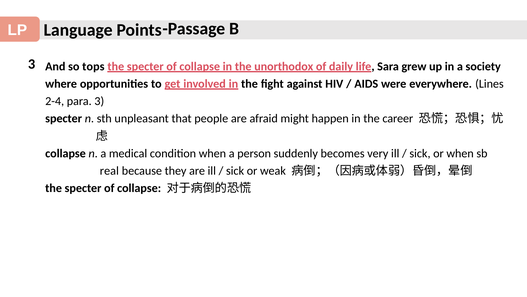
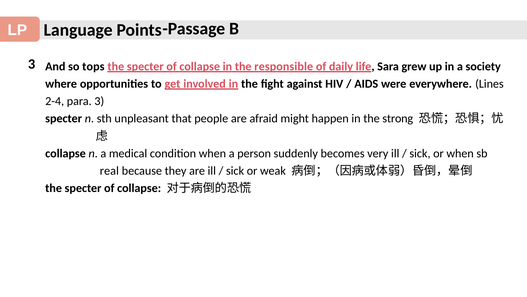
unorthodox: unorthodox -> responsible (284, 66)
career: career -> strong (398, 118)
